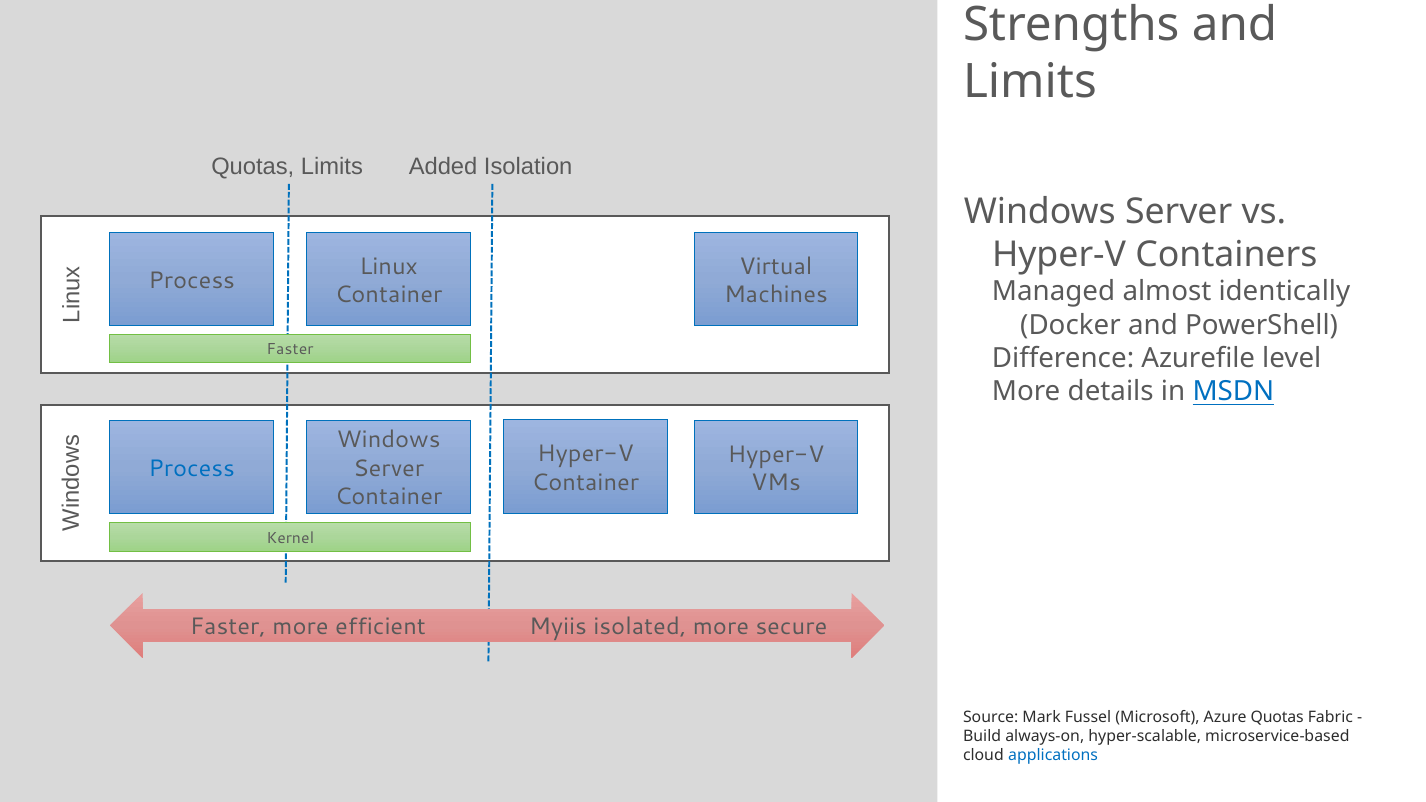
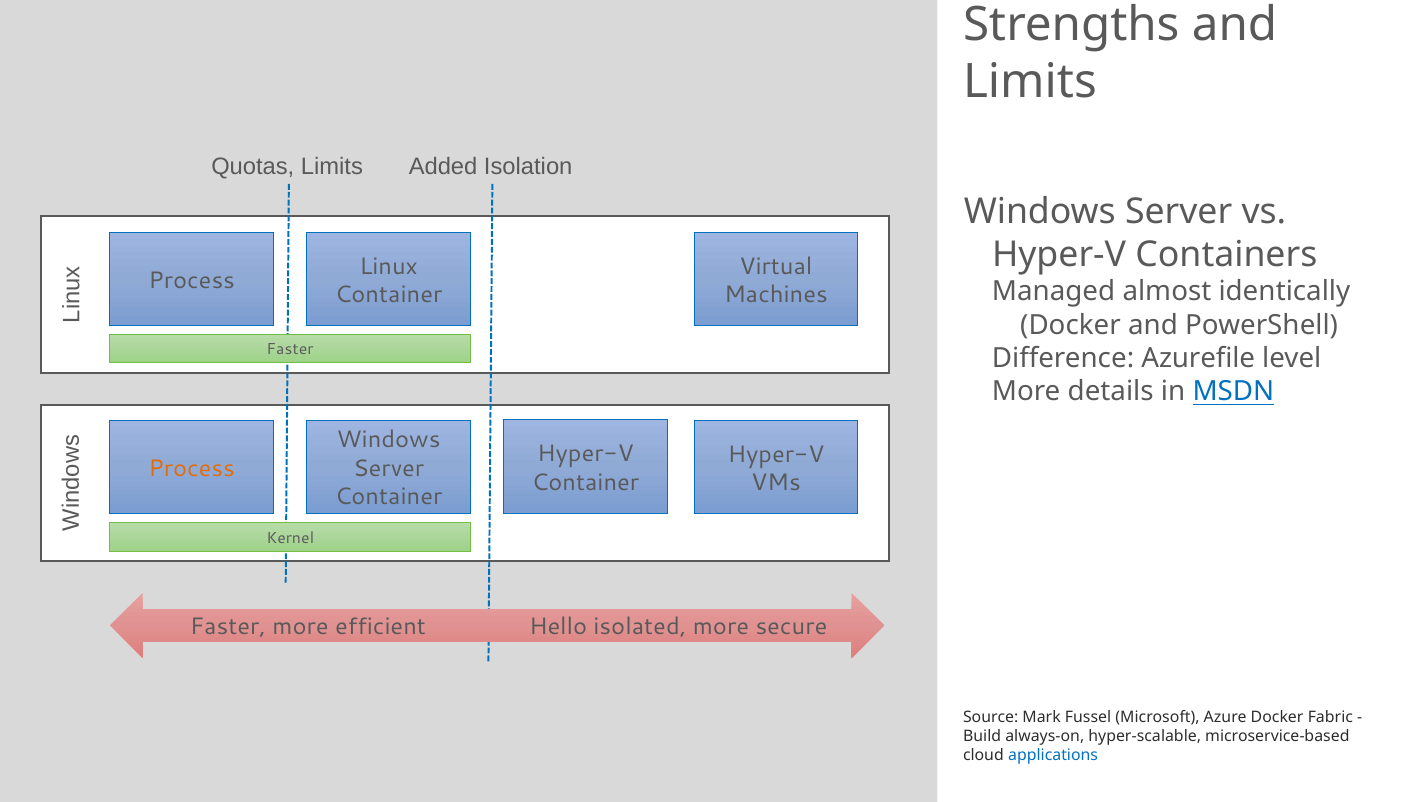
Process colour: blue -> orange (192, 469)
Myiis: Myiis -> Hello (558, 627)
Azure Quotas: Quotas -> Docker (1277, 718)
